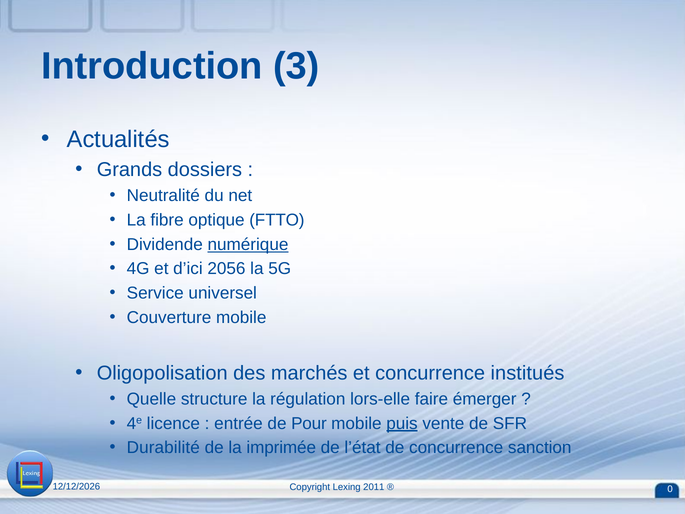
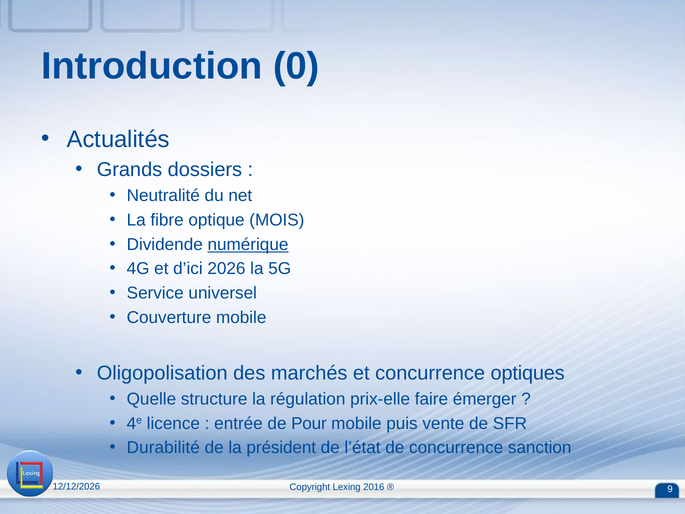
3: 3 -> 0 (296, 66)
FTTO: FTTO -> MOIS (277, 220)
2056: 2056 -> 2026 (226, 269)
institués: institués -> optiques (528, 373)
lors-elle: lors-elle -> prix-elle (380, 399)
puis underline: present -> none (402, 423)
imprimée: imprimée -> président (281, 448)
0: 0 -> 9 (670, 489)
2011: 2011 -> 2016 (374, 487)
